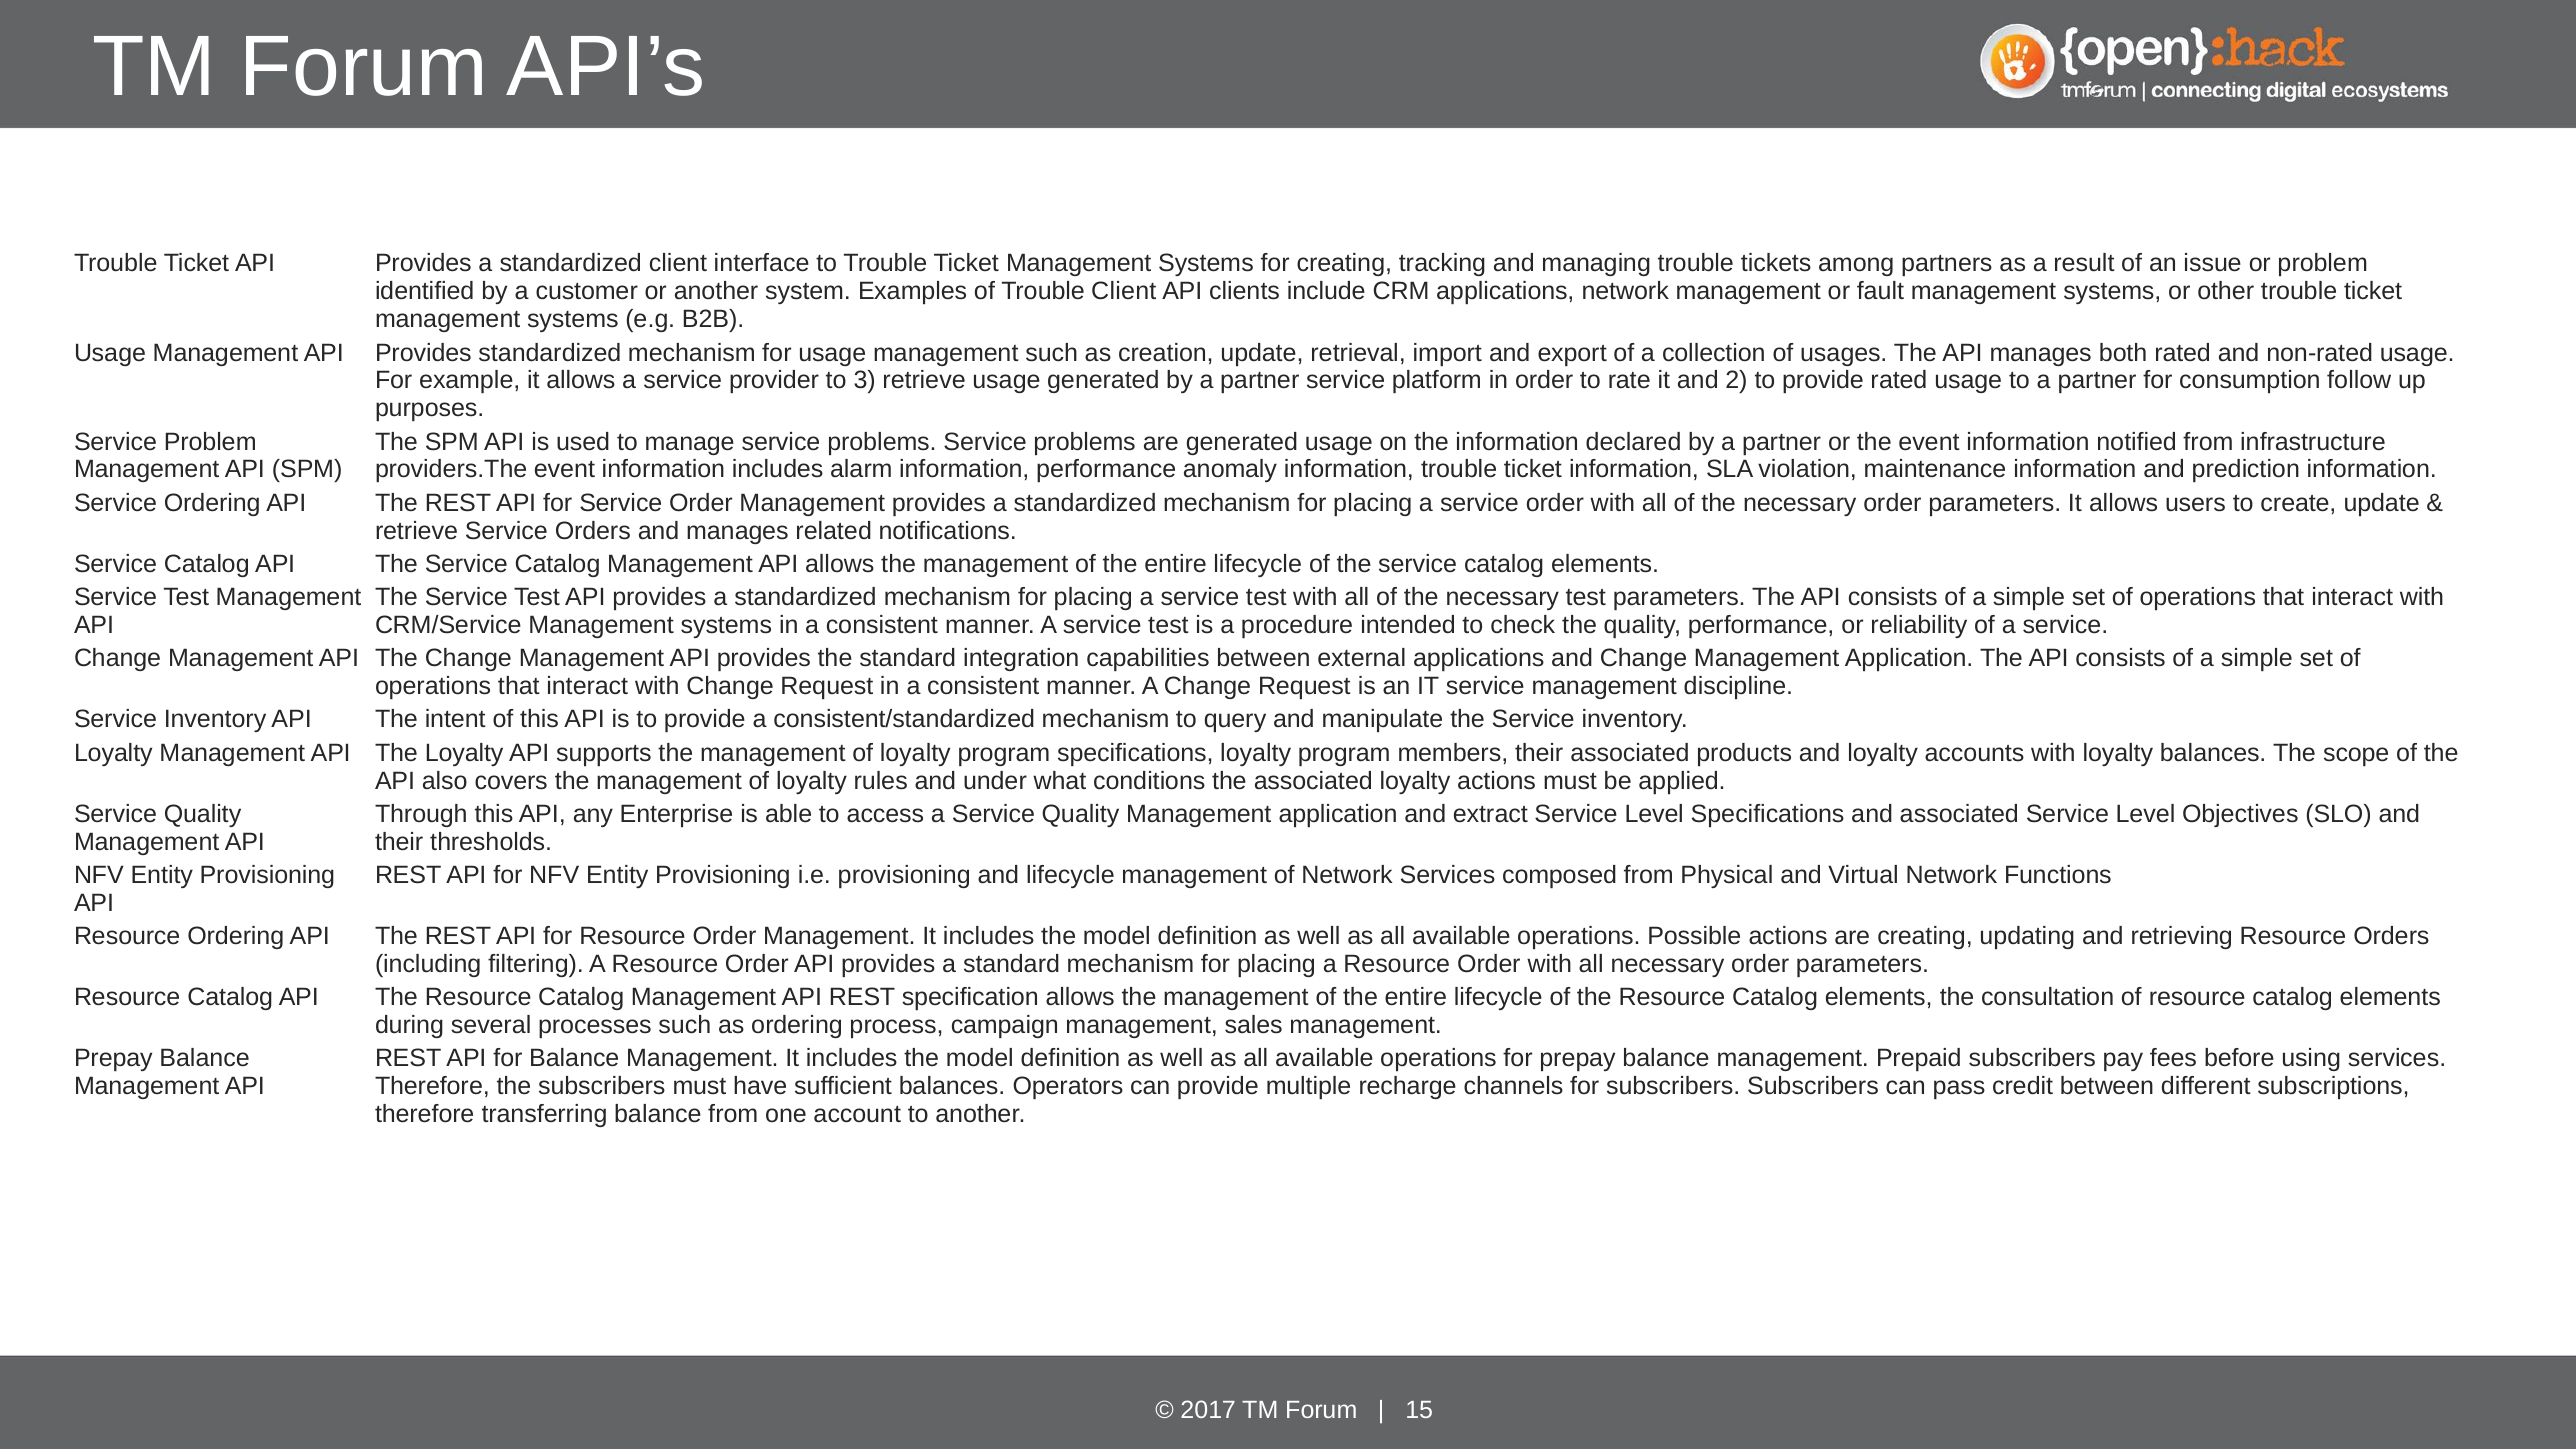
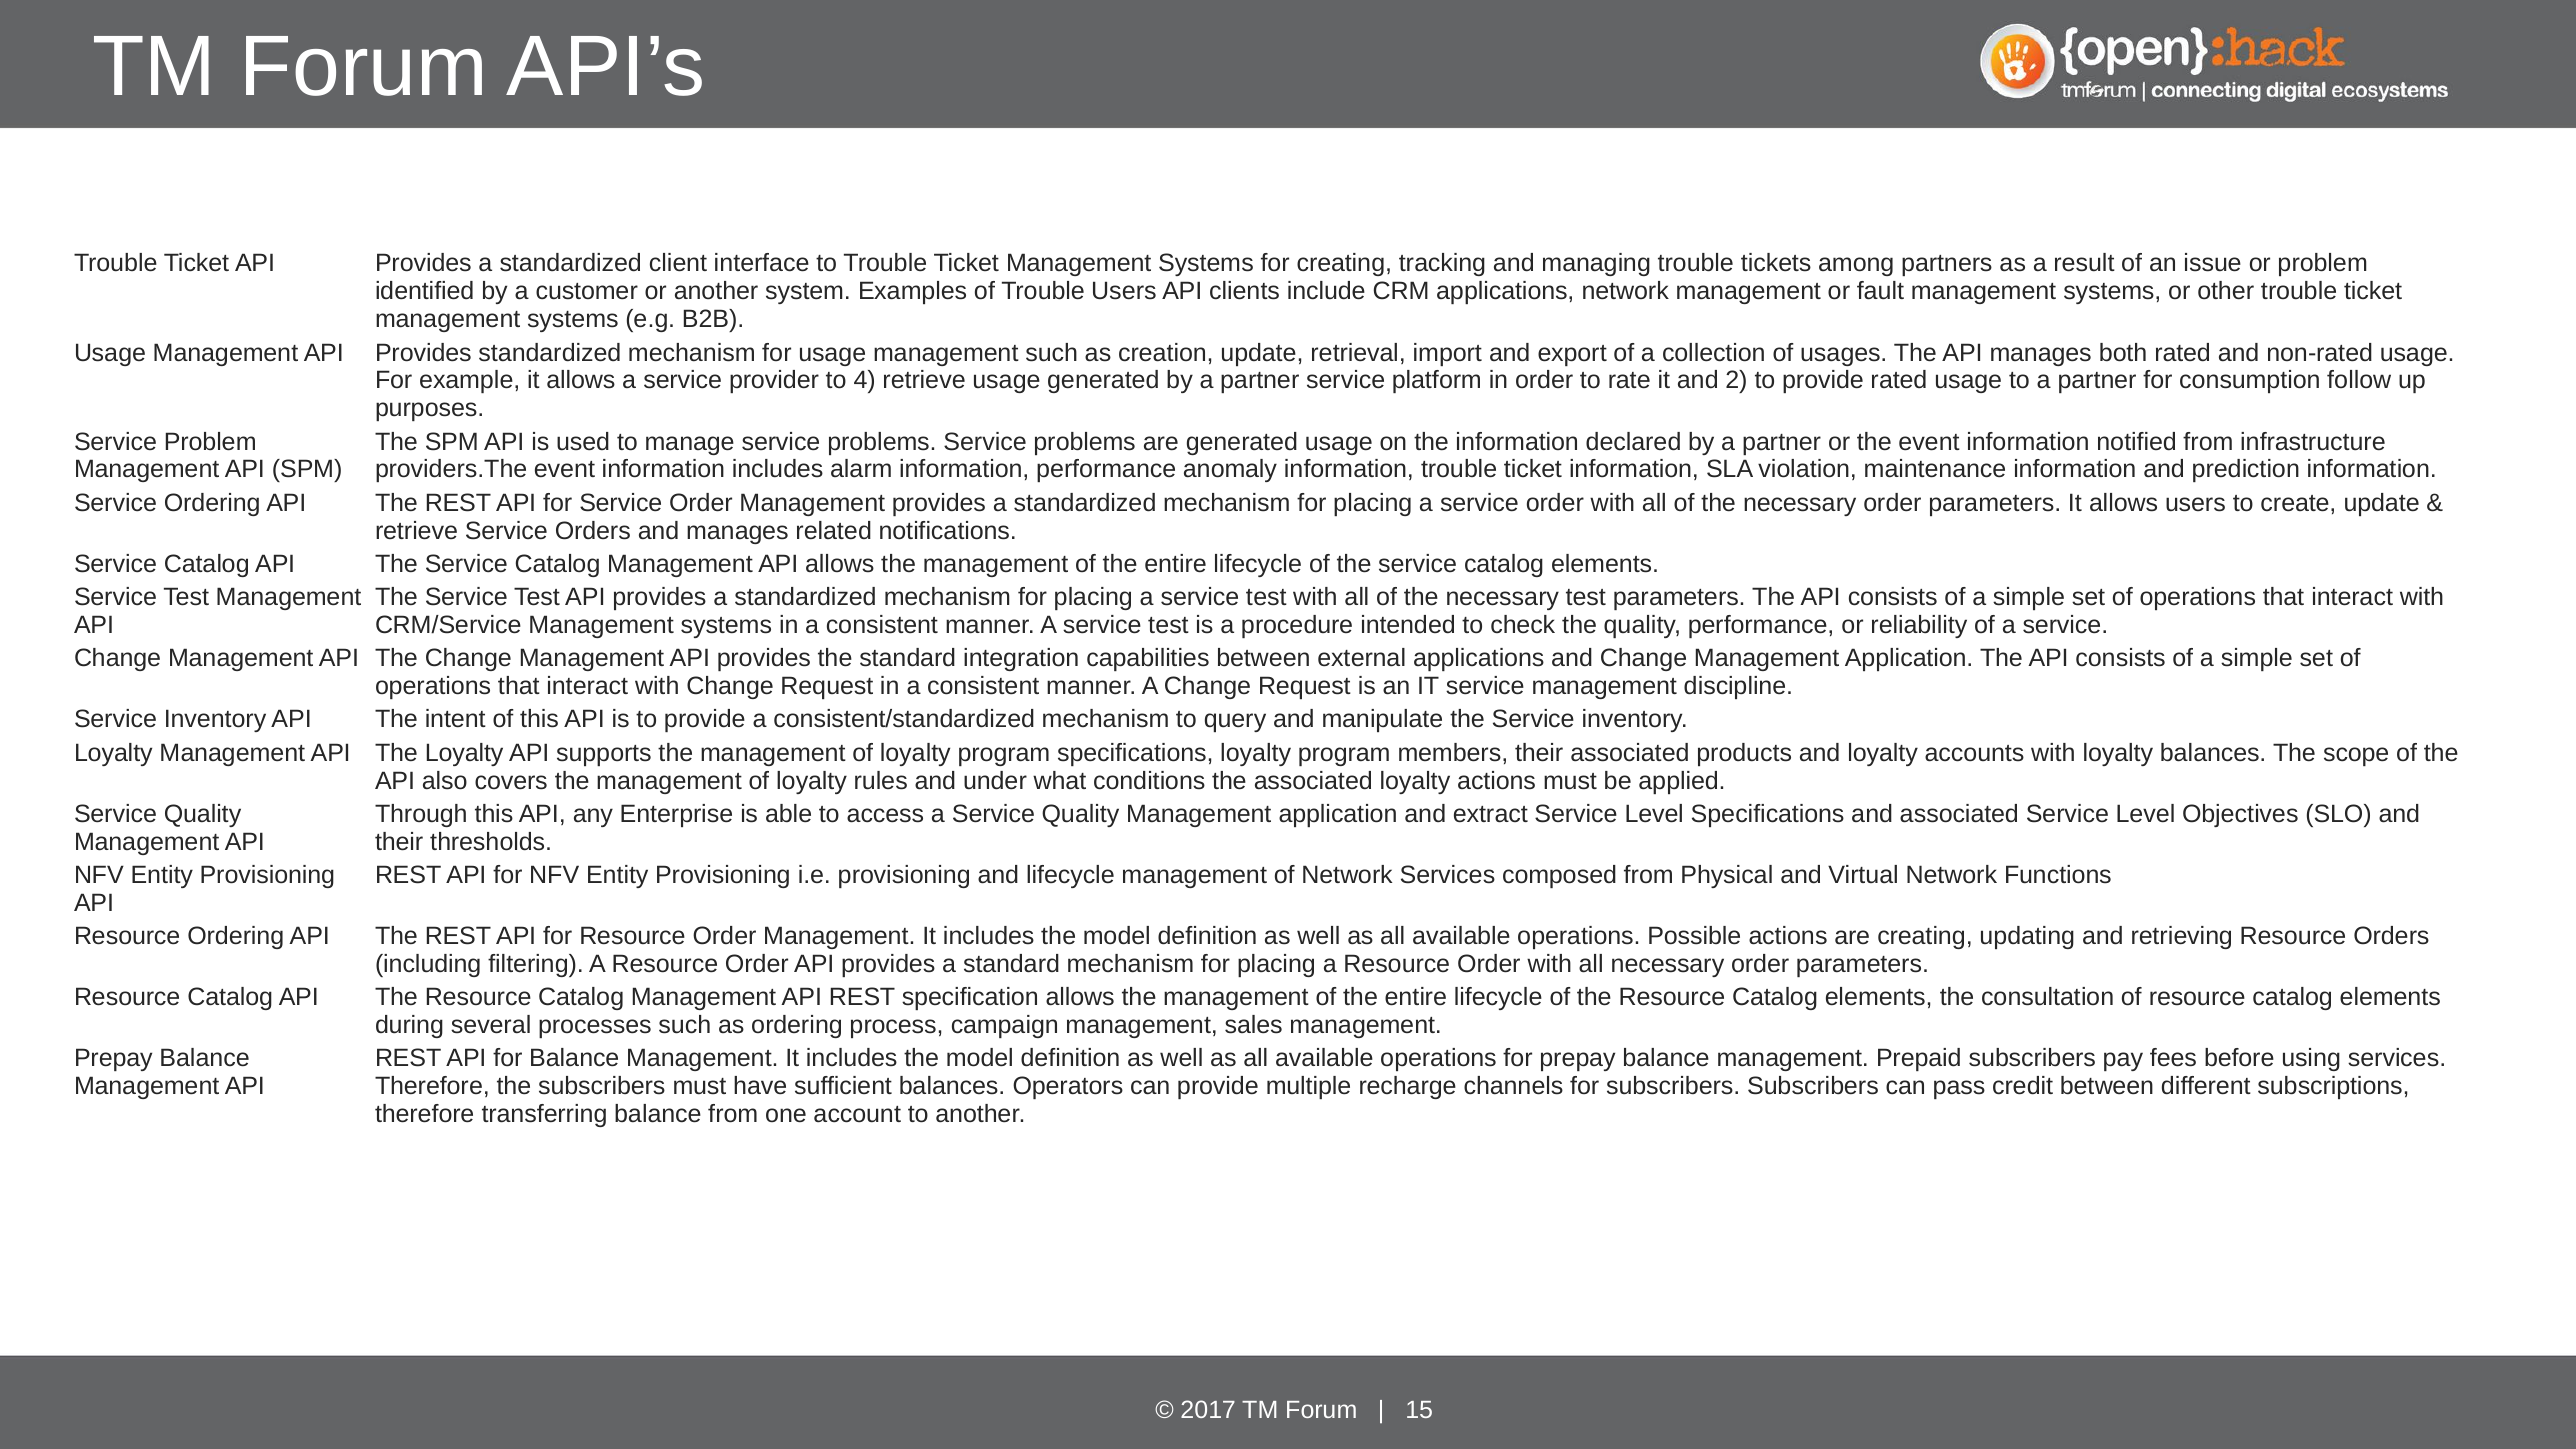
Trouble Client: Client -> Users (1124, 292)
3: 3 -> 4 (865, 381)
